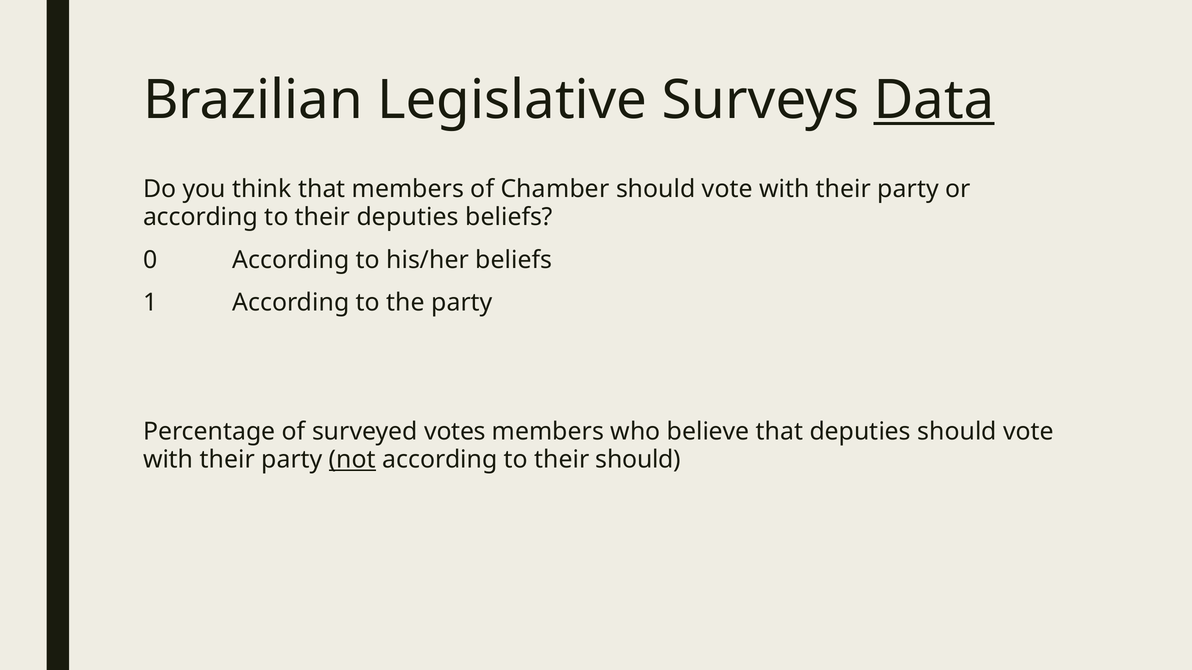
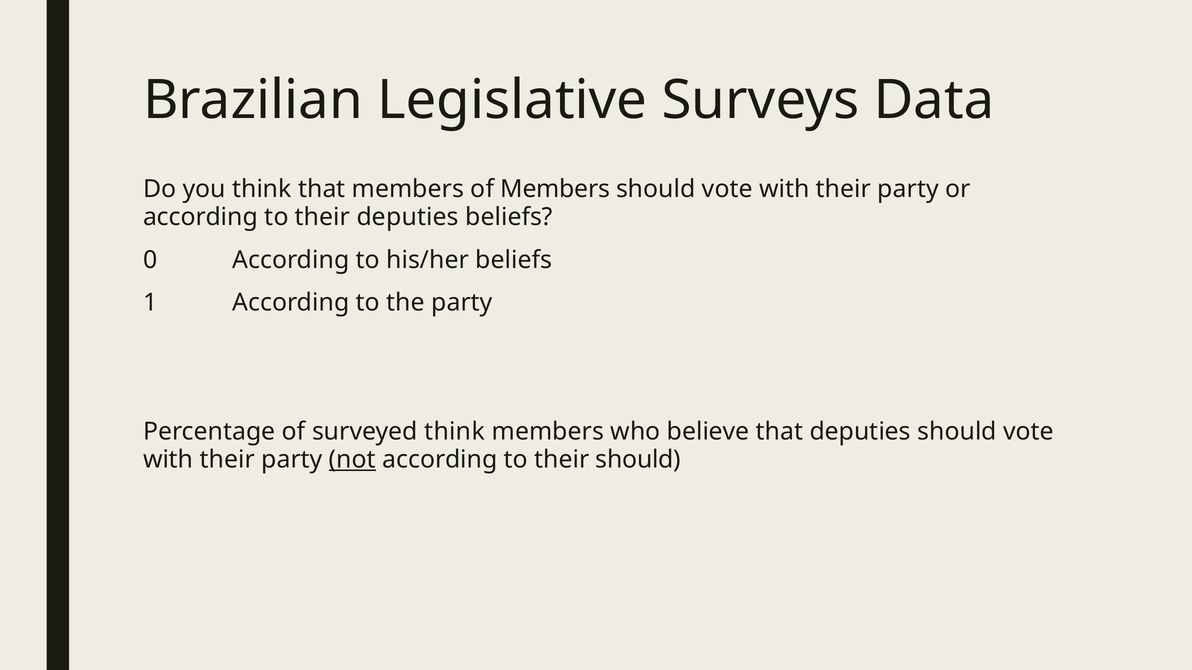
Data underline: present -> none (934, 100)
of Chamber: Chamber -> Members (555, 189)
surveyed votes: votes -> think (455, 432)
